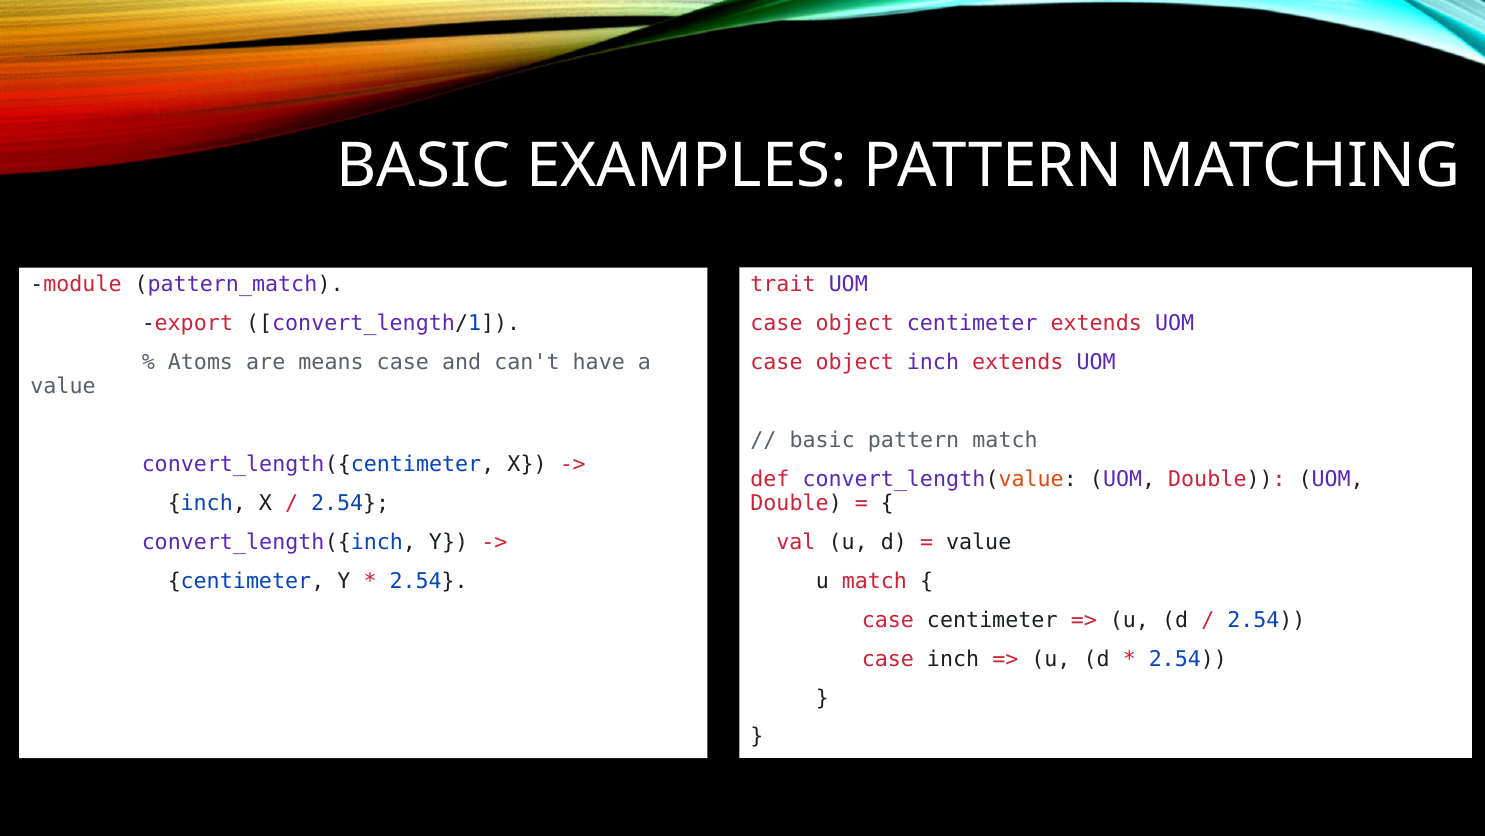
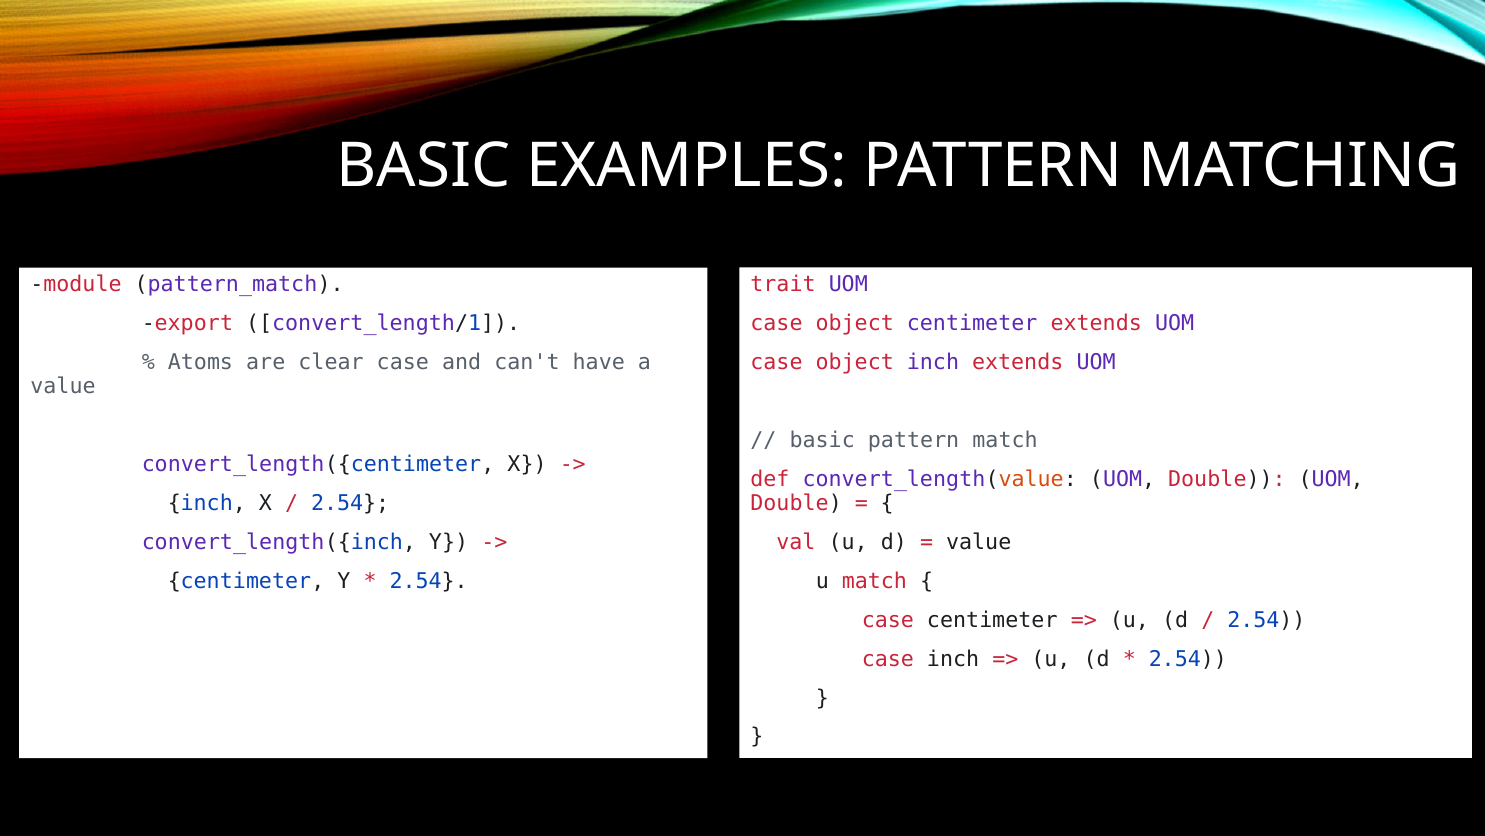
means: means -> clear (331, 362)
